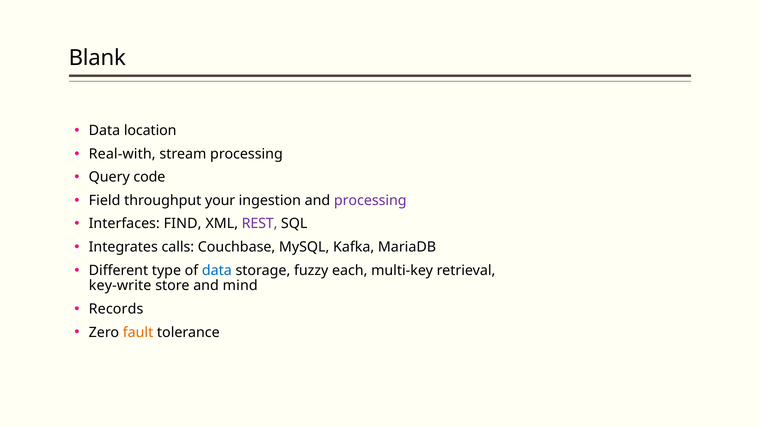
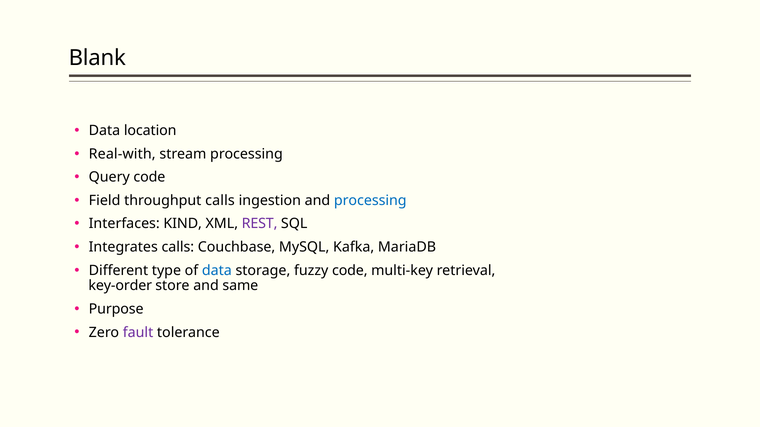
throughput your: your -> calls (220, 201)
processing colour: purple -> blue (370, 201)
FIND: FIND -> KIND (183, 224)
fuzzy each: each -> code (350, 271)
key-write: key-write -> key-order (120, 286)
mind: mind -> same (240, 286)
Records: Records -> Purpose (116, 309)
fault colour: orange -> purple (138, 333)
